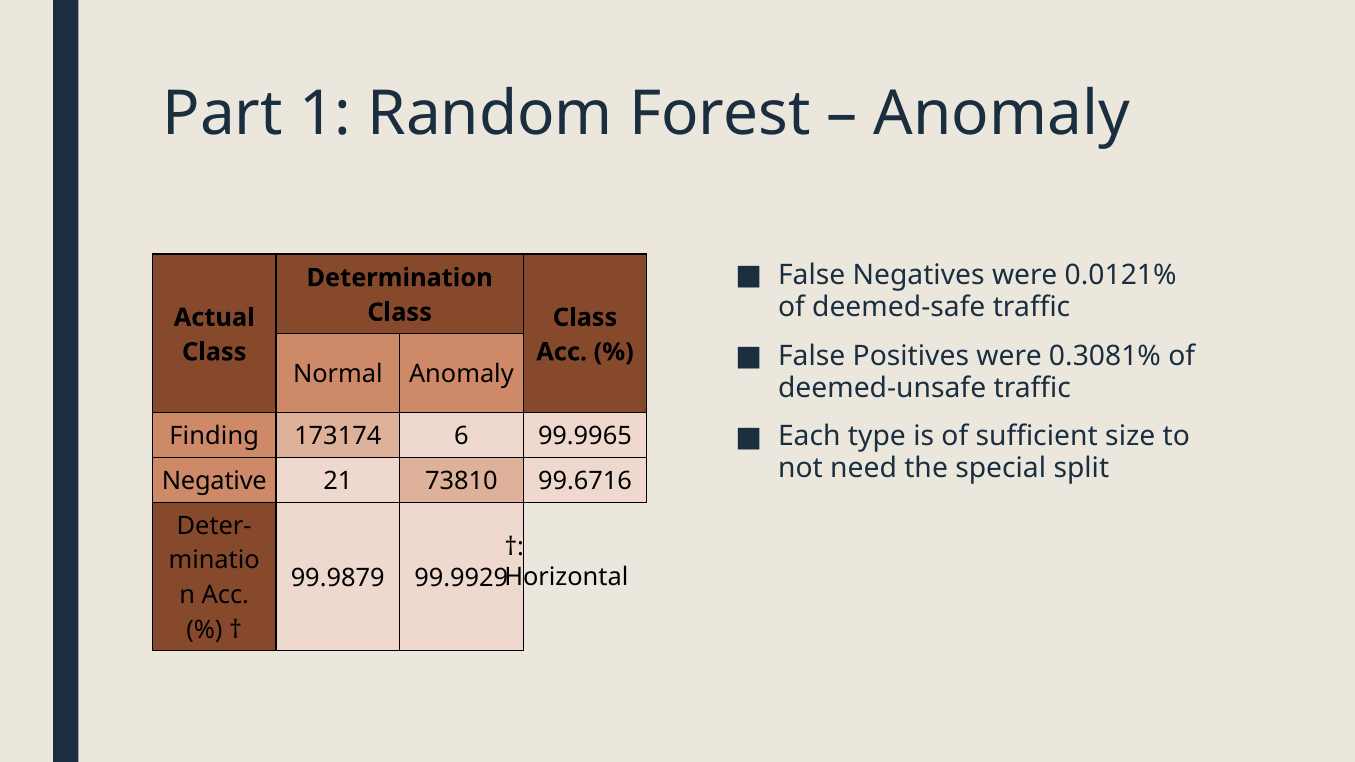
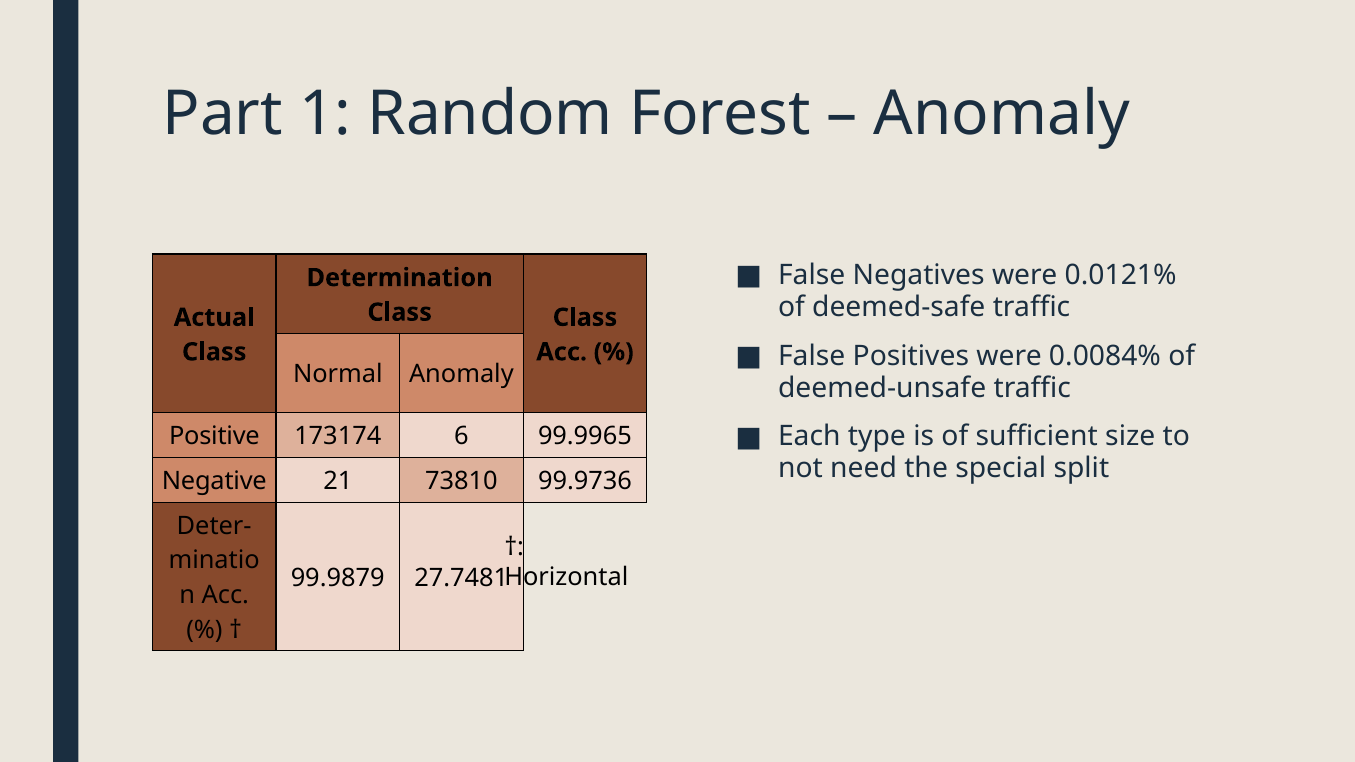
0.3081%: 0.3081% -> 0.0084% (1105, 356)
Finding: Finding -> Positive (214, 437)
99.6716: 99.6716 -> 99.9736 (585, 481)
99.9929: 99.9929 -> 27.7481 (461, 578)
